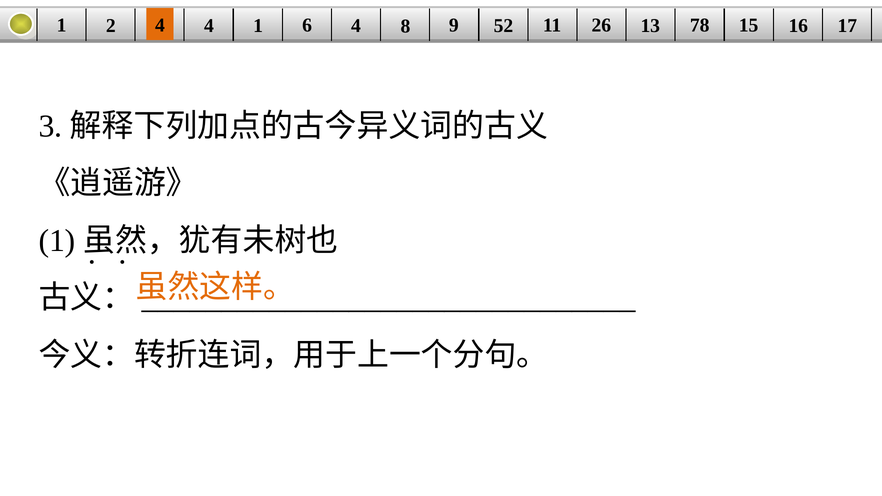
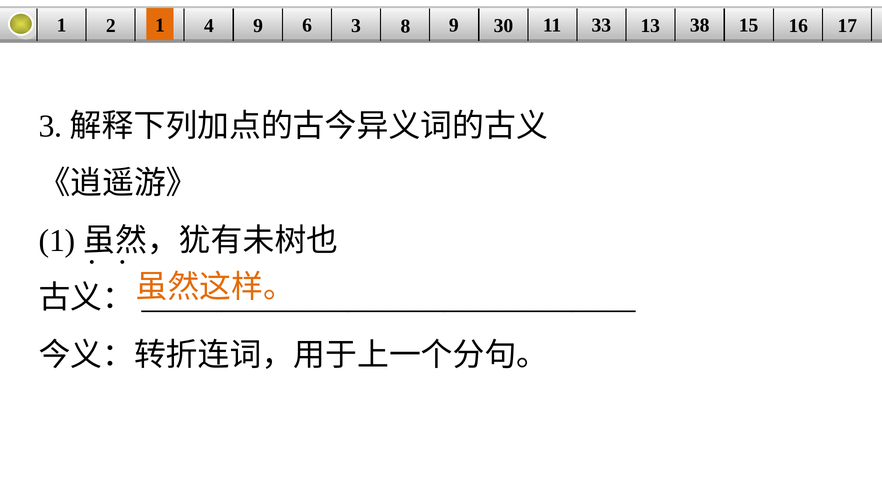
2 4: 4 -> 1 (160, 25)
4 1: 1 -> 9 (258, 26)
6 4: 4 -> 3 (356, 26)
52: 52 -> 30 (504, 26)
26: 26 -> 33 (601, 25)
78: 78 -> 38 (700, 25)
